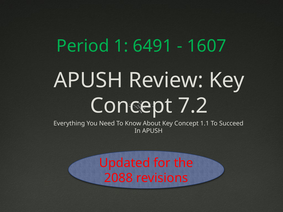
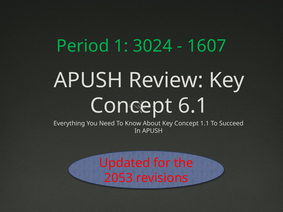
6491: 6491 -> 3024 (153, 46)
7.2: 7.2 -> 6.1 (193, 106)
2088: 2088 -> 2053 (118, 178)
